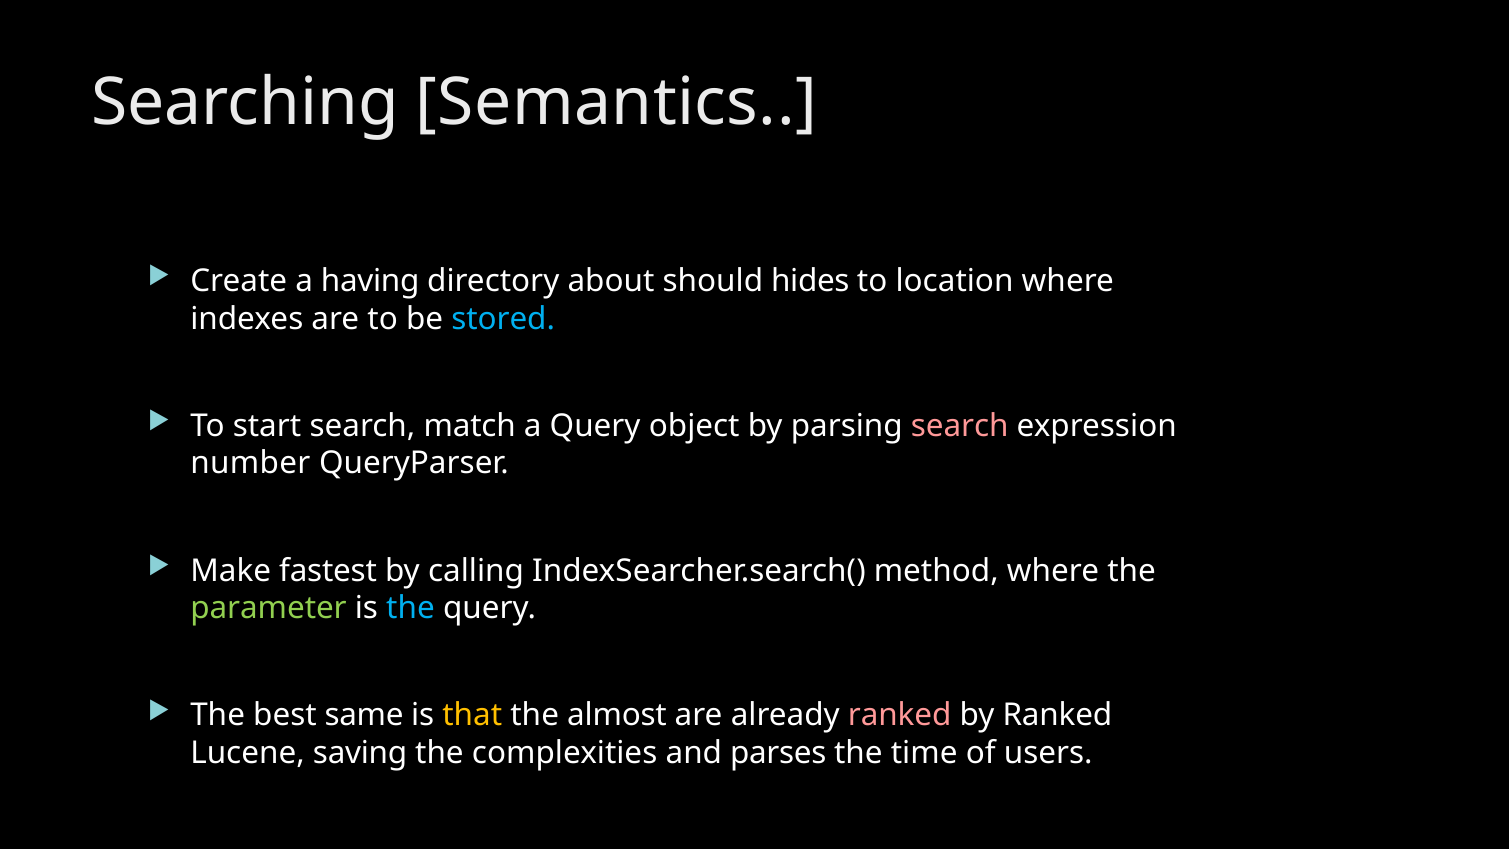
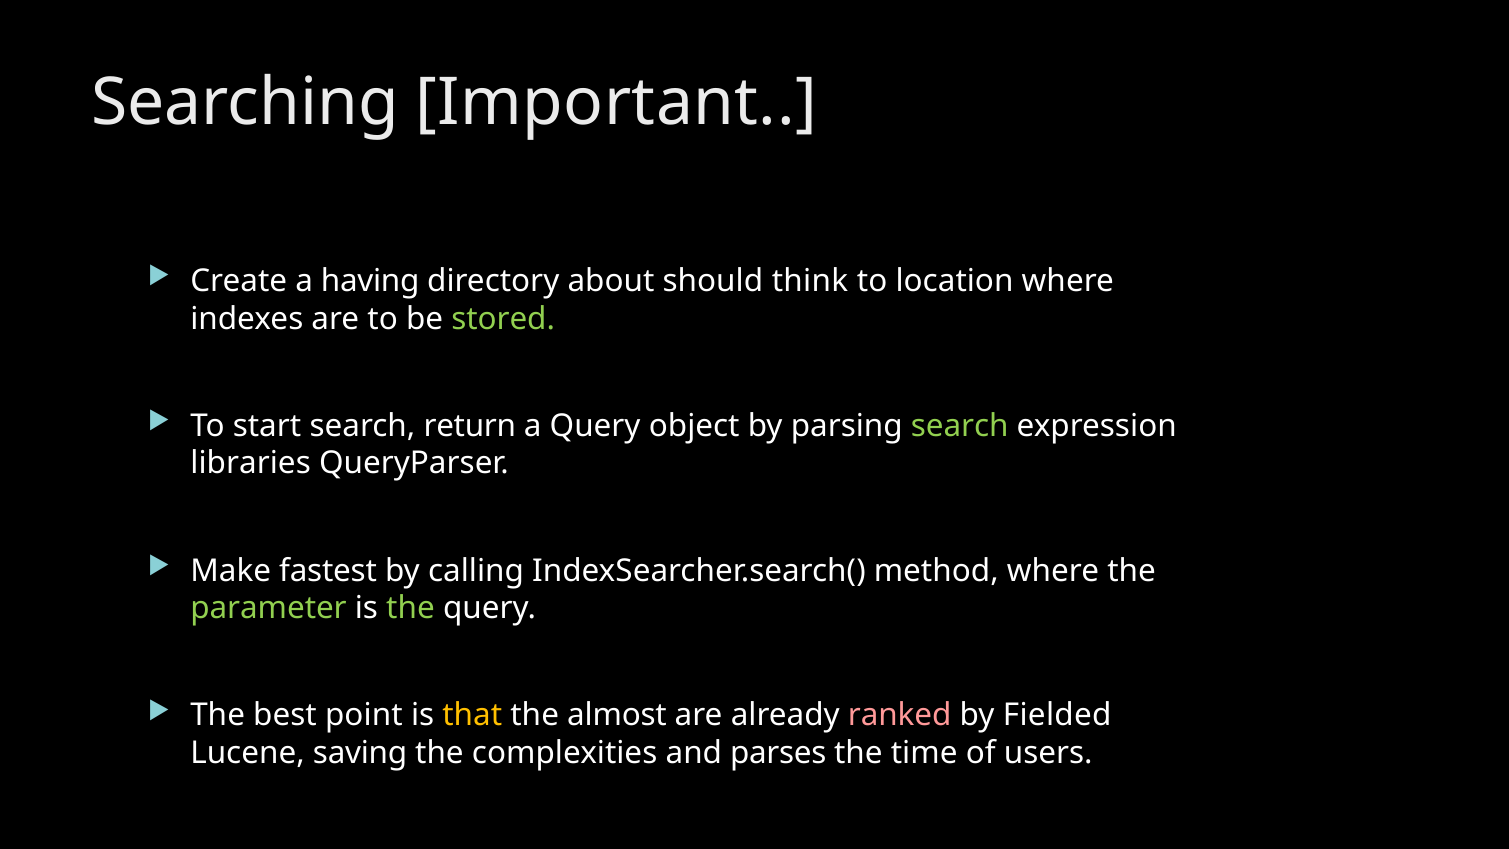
Semantics: Semantics -> Important (616, 103)
hides: hides -> think (810, 281)
stored colour: light blue -> light green (503, 319)
match: match -> return (470, 426)
search colour: pink -> light green (960, 426)
number: number -> libraries (251, 463)
the colour: light blue -> light green (410, 608)
same: same -> point (364, 715)
by Ranked: Ranked -> Fielded (1057, 715)
